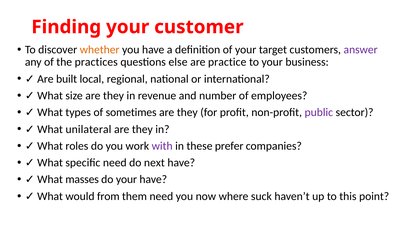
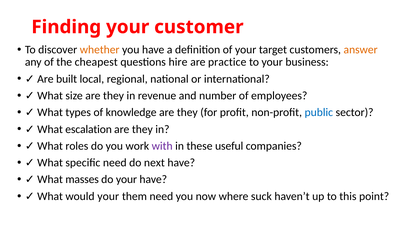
answer colour: purple -> orange (361, 50)
practices: practices -> cheapest (96, 62)
else: else -> hire (178, 62)
sometimes: sometimes -> knowledge (131, 113)
public colour: purple -> blue (319, 113)
unilateral: unilateral -> escalation (89, 129)
prefer: prefer -> useful (229, 146)
would from: from -> your (108, 196)
